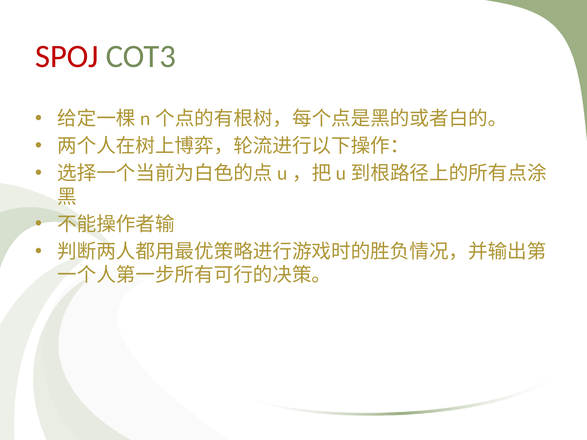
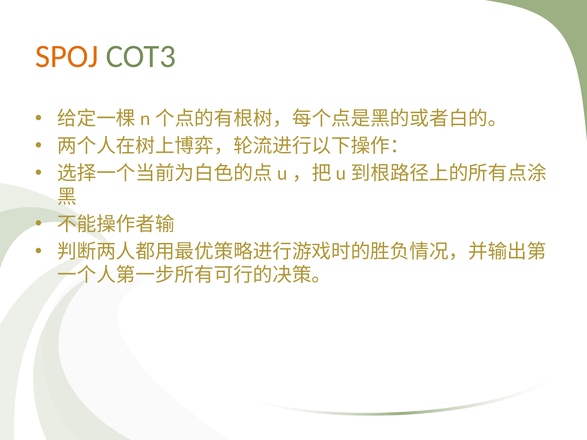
SPOJ colour: red -> orange (67, 57)
